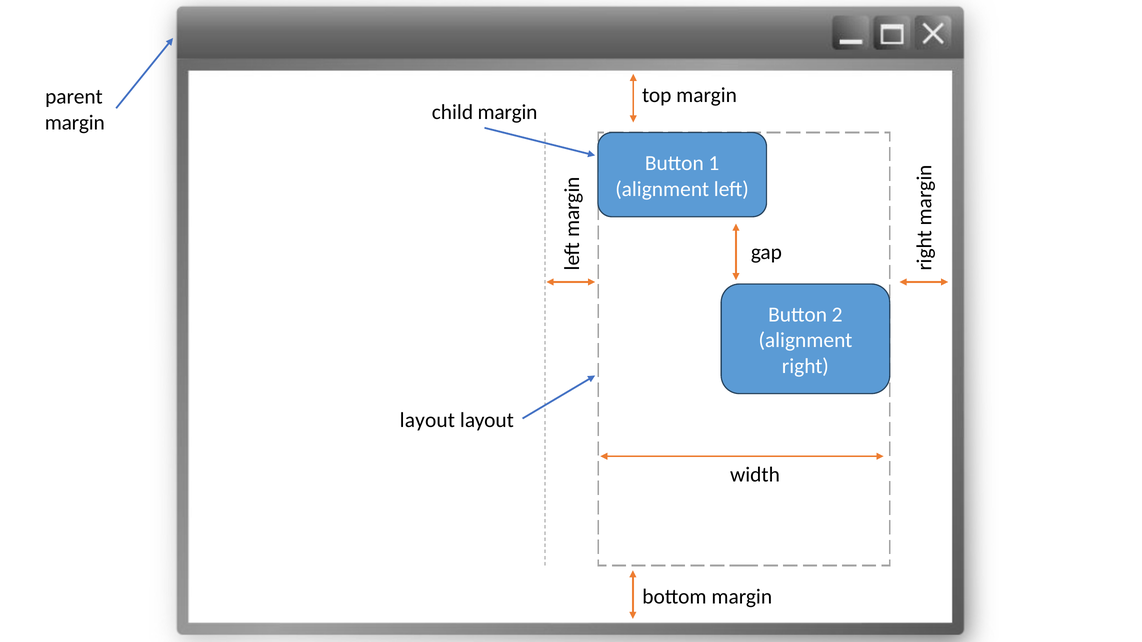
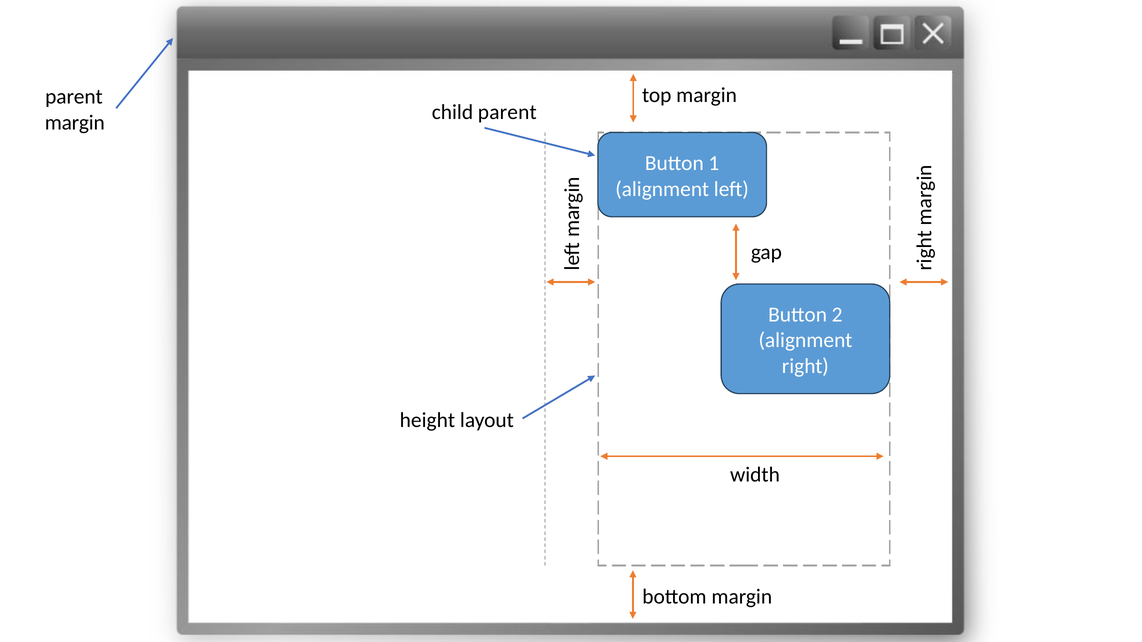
child margin: margin -> parent (507, 112)
layout: layout -> height (427, 420)
